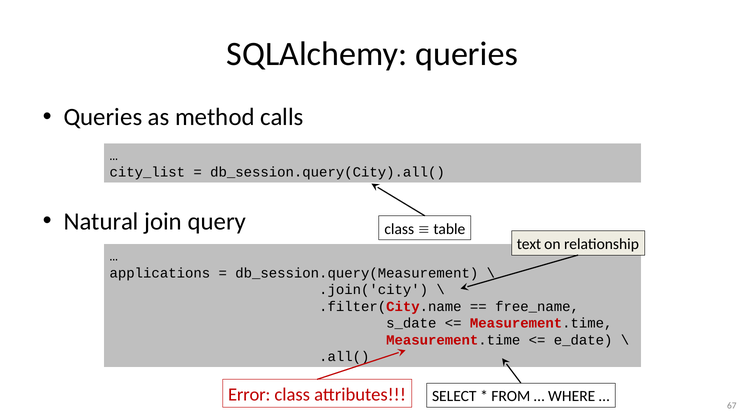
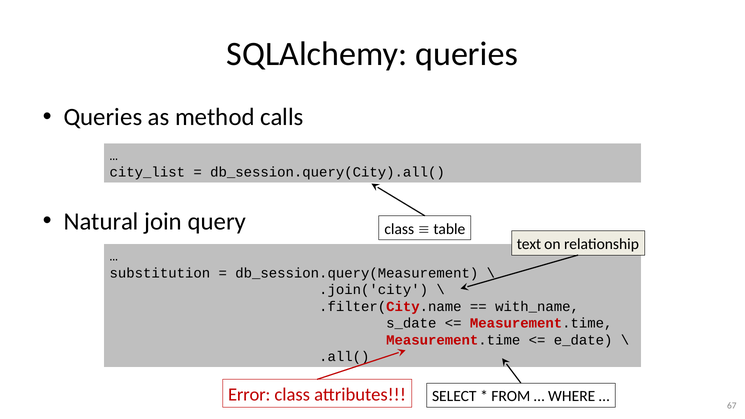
applications: applications -> substitution (160, 273)
free_name: free_name -> with_name (537, 307)
